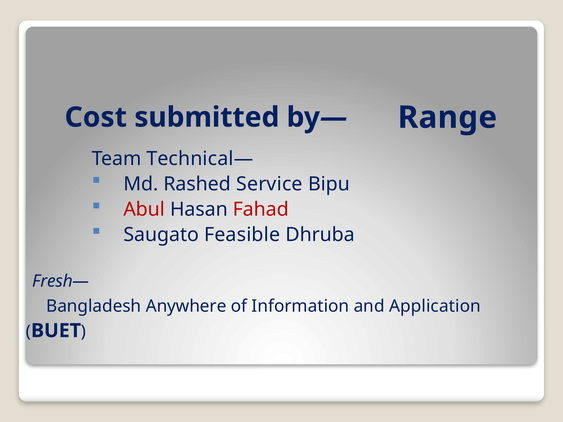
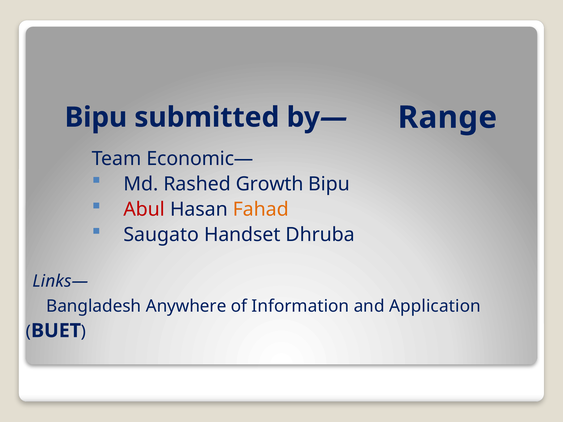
Cost: Cost -> Bipu (96, 117)
Technical―: Technical― -> Economic― (200, 159)
Service: Service -> Growth (270, 184)
Fahad colour: red -> orange (261, 209)
Feasible: Feasible -> Handset (242, 235)
Fresh―: Fresh― -> Links― (61, 281)
